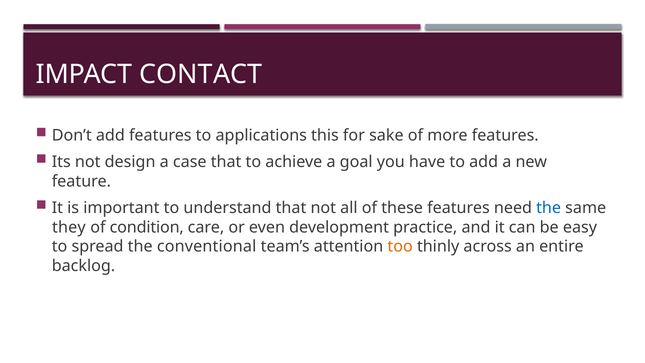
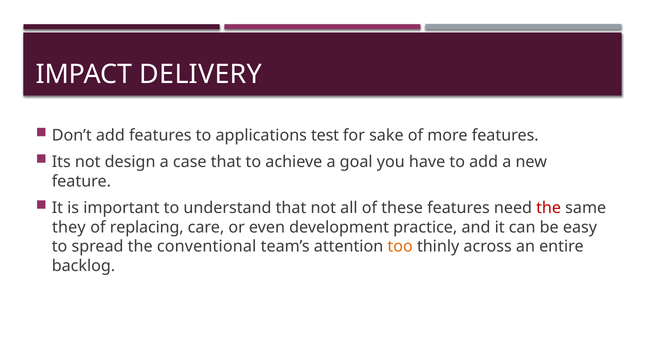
CONTACT: CONTACT -> DELIVERY (201, 74)
this: this -> test (325, 135)
the colour: blue -> red (549, 208)
condition: condition -> replacing (147, 227)
